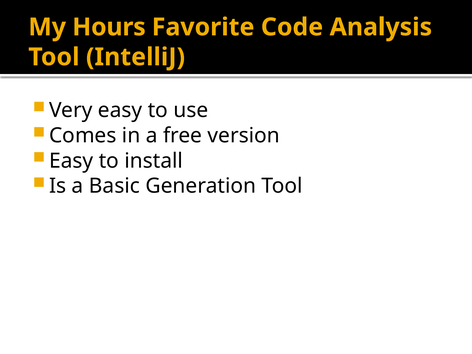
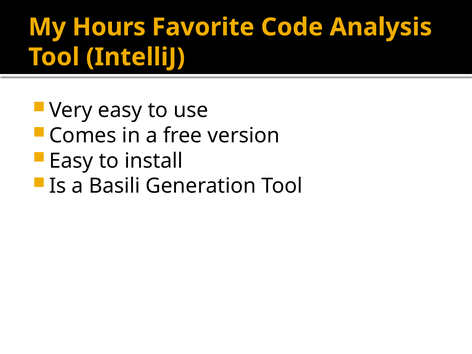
Basic: Basic -> Basili (115, 186)
